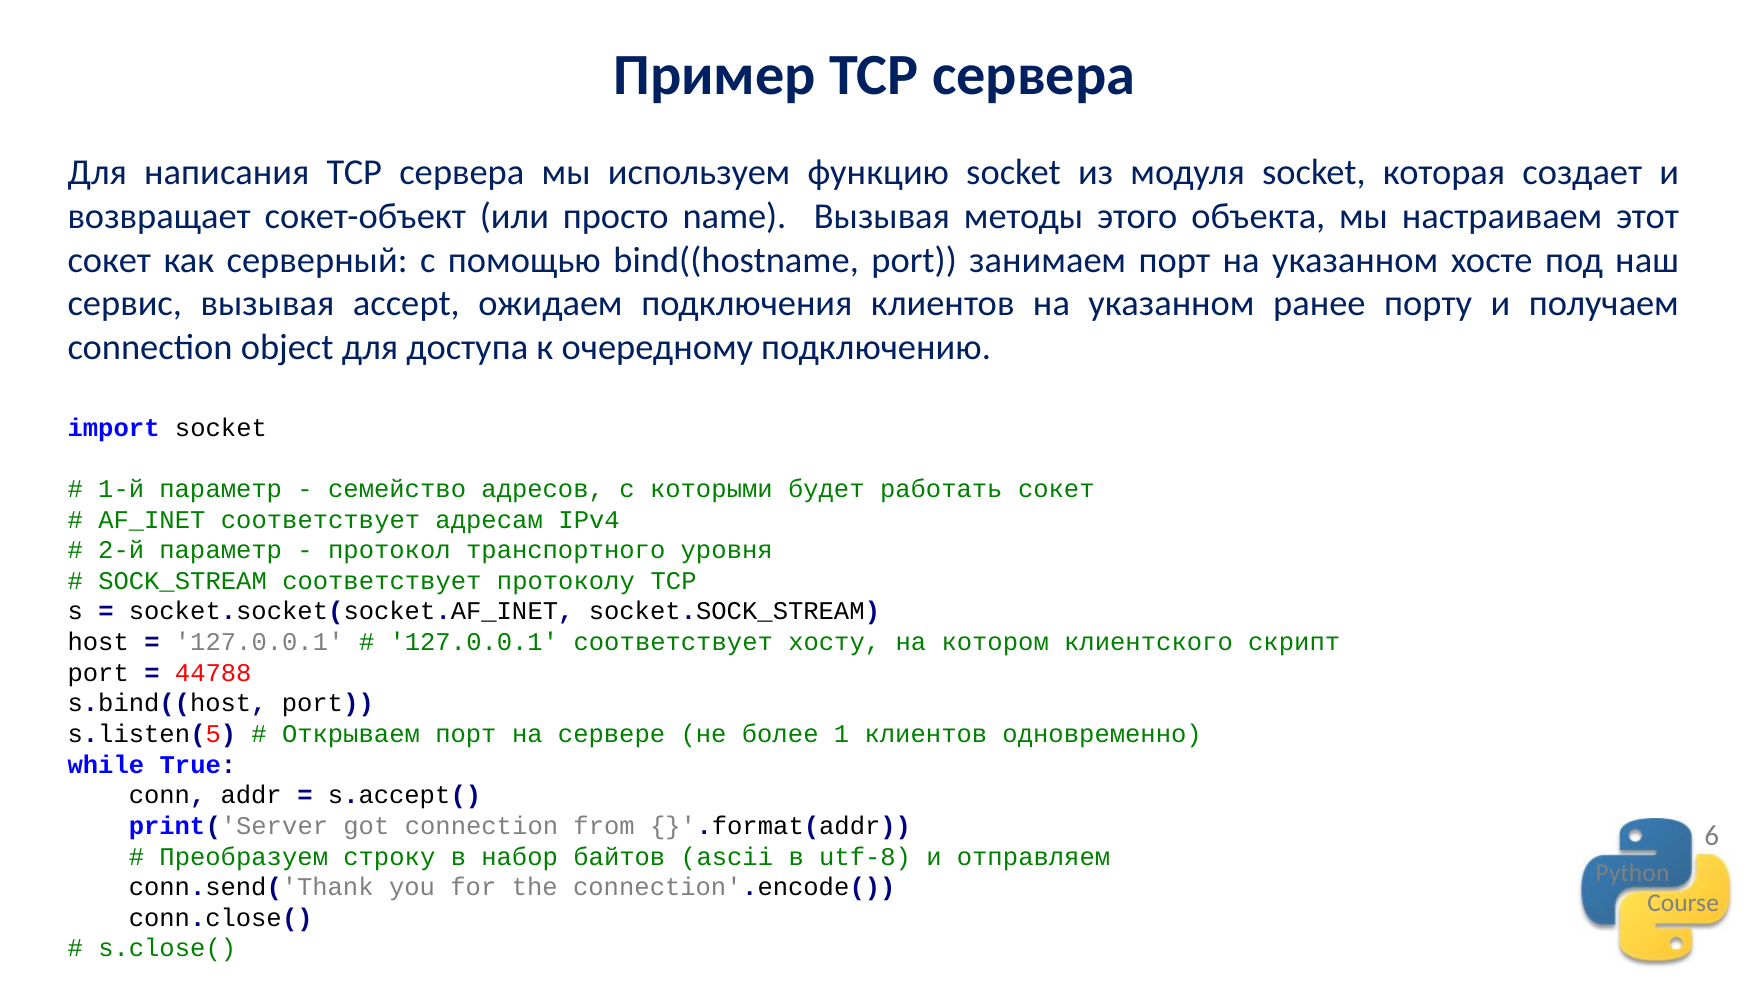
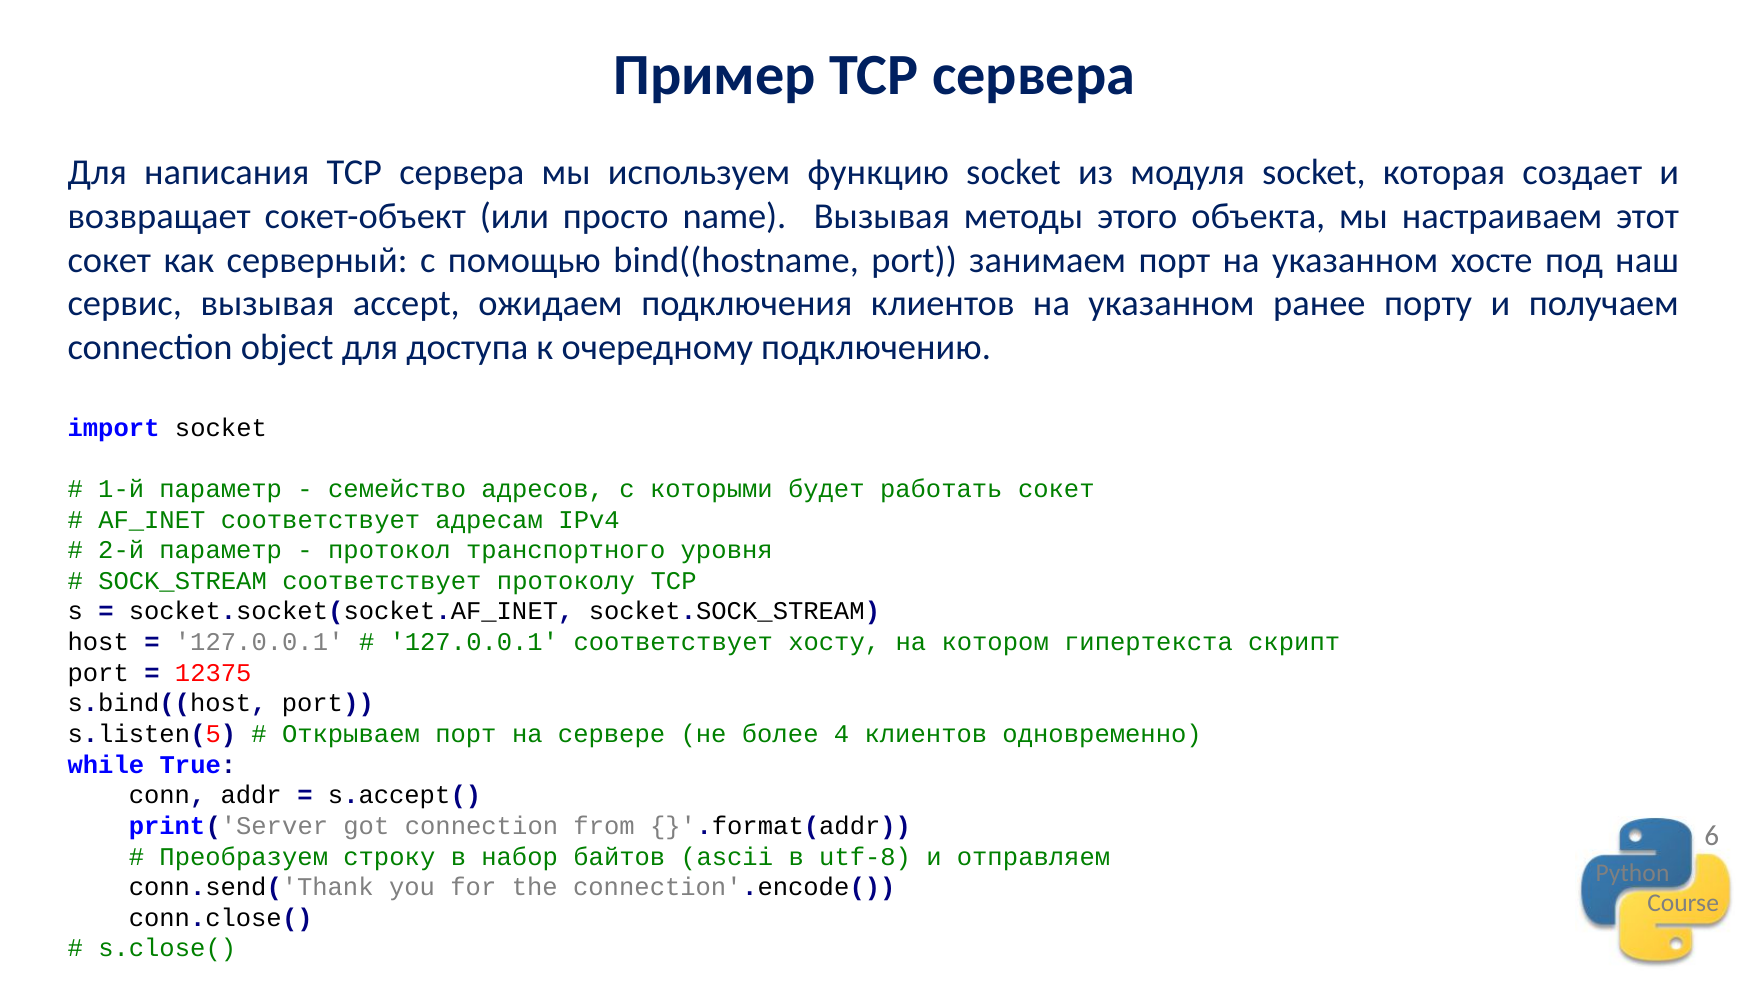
клиентского: клиентского -> гипертекста (1148, 642)
44788: 44788 -> 12375 (213, 673)
1: 1 -> 4 (842, 734)
